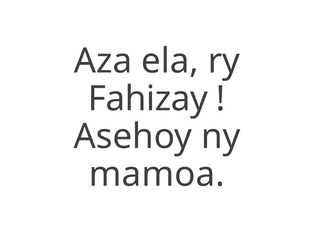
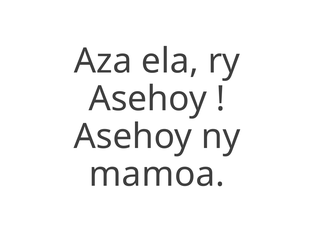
Fahizay: Fahizay -> Asehoy (148, 99)
